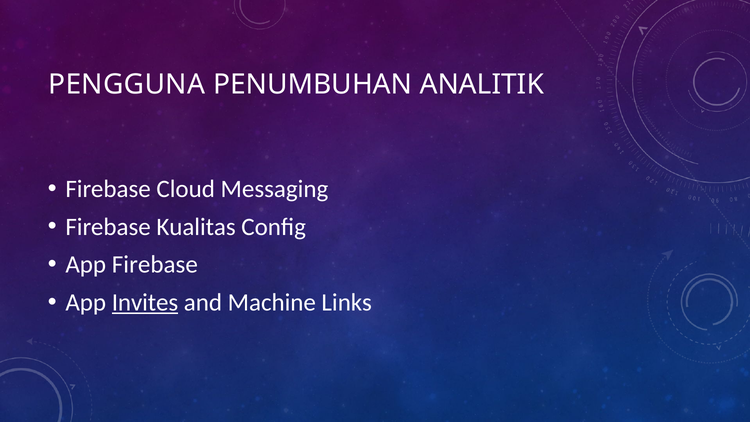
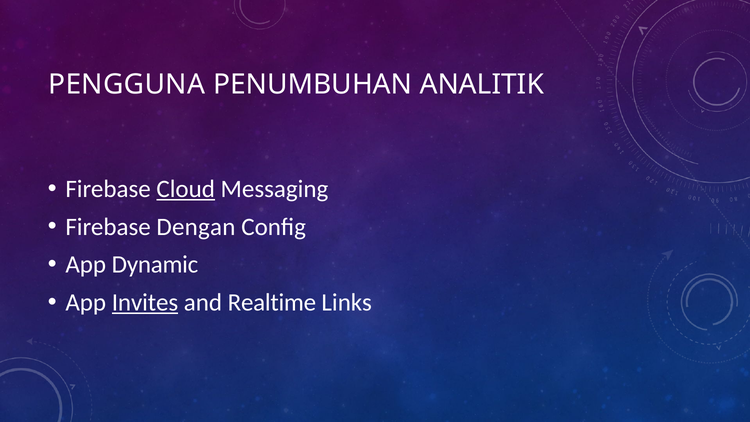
Cloud underline: none -> present (186, 189)
Kualitas: Kualitas -> Dengan (196, 227)
App Firebase: Firebase -> Dynamic (155, 265)
Machine: Machine -> Realtime (272, 302)
